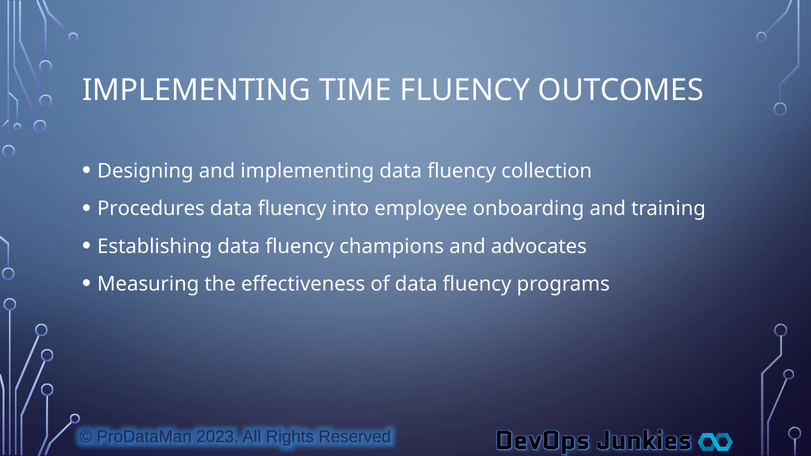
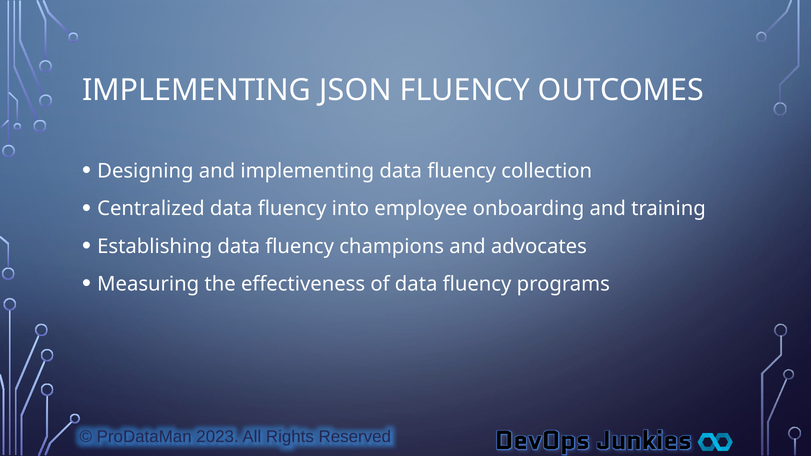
TIME: TIME -> JSON (355, 90)
Procedures: Procedures -> Centralized (151, 209)
